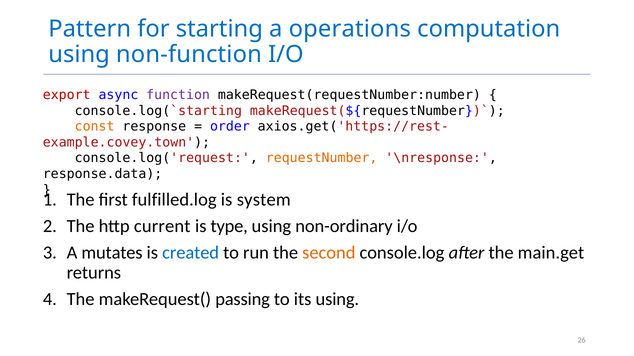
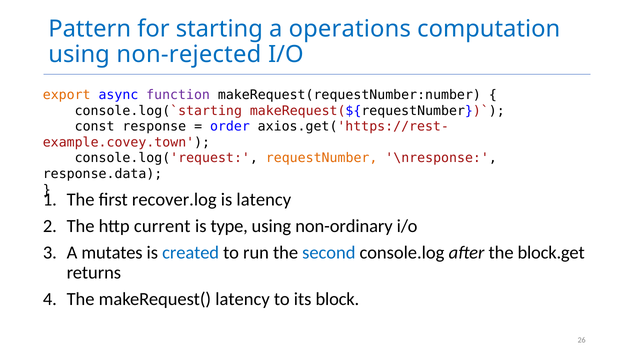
non-function: non-function -> non-rejected (189, 54)
export colour: red -> orange (67, 95)
const colour: orange -> black (95, 127)
fulfilled.log: fulfilled.log -> recover.log (174, 200)
is system: system -> latency (264, 200)
second colour: orange -> blue (329, 253)
main.get: main.get -> block.get (551, 253)
makeRequest( passing: passing -> latency (242, 300)
its using: using -> block (337, 300)
